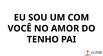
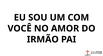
TENHO: TENHO -> IRMÃO (43, 39)
